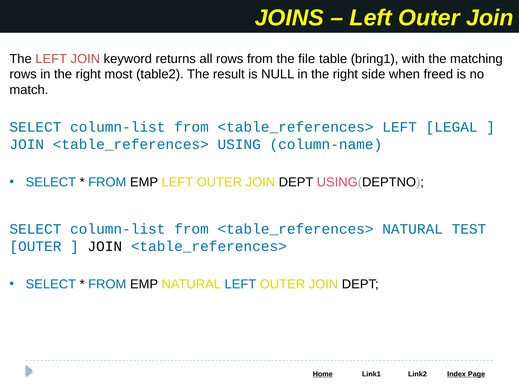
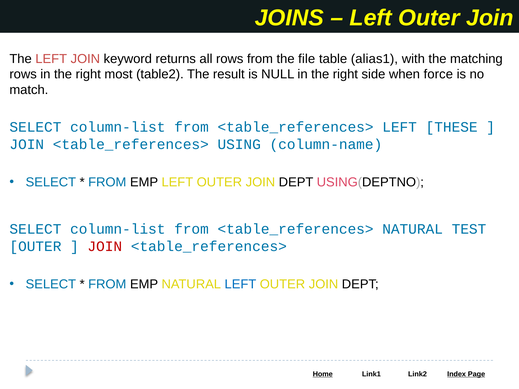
bring1: bring1 -> alias1 (374, 59)
freed: freed -> force (438, 74)
LEGAL: LEGAL -> THESE (452, 127)
JOIN colour: black -> red (105, 246)
